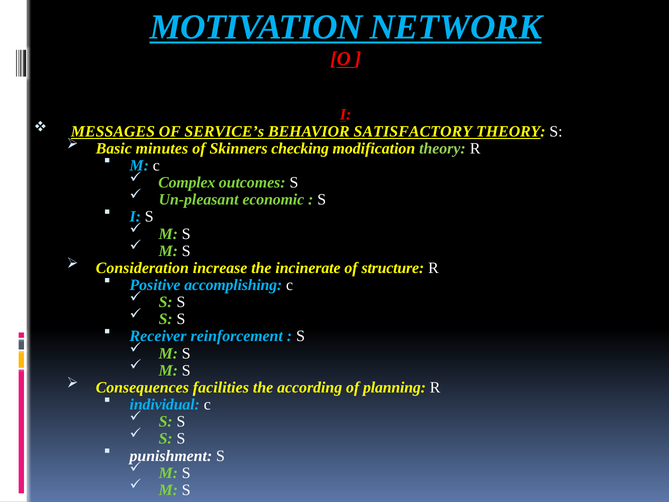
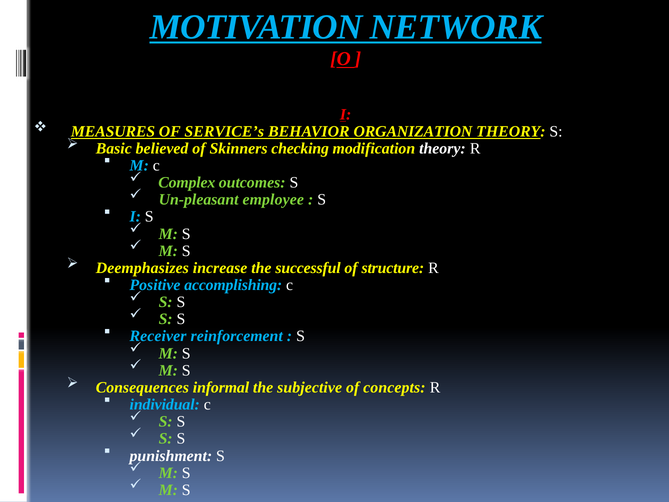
MESSAGES: MESSAGES -> MEASURES (113, 131)
SATISFACTORY: SATISFACTORY -> ORGANIZATION (413, 131)
minutes: minutes -> believed (162, 148)
theory colour: light green -> white (442, 148)
economic: economic -> employee (273, 200)
Consideration: Consideration -> Deemphasizes (142, 268)
incinerate: incinerate -> successful (308, 268)
facilities: facilities -> informal (221, 387)
according: according -> subjective (310, 387)
planning: planning -> concepts (394, 387)
